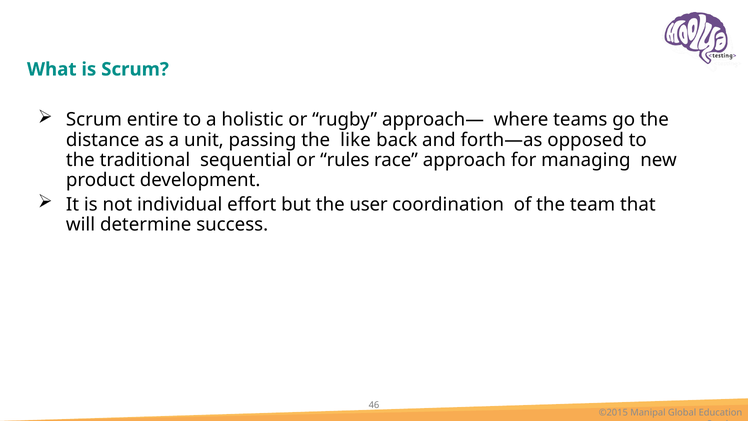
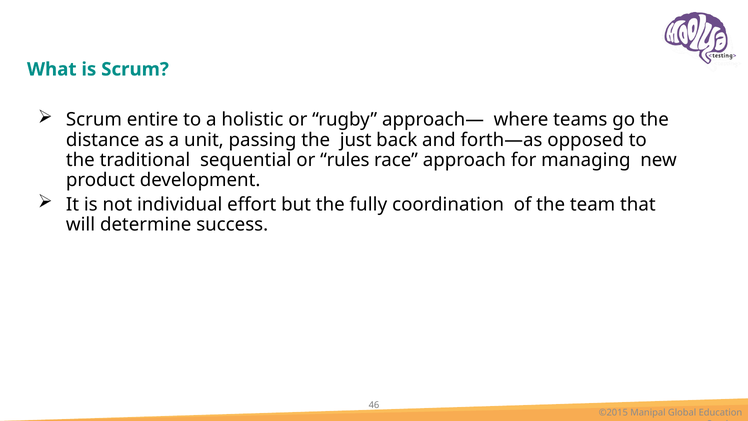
like: like -> just (356, 140)
user: user -> fully (368, 204)
